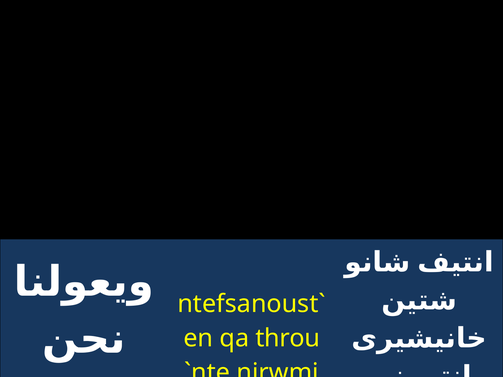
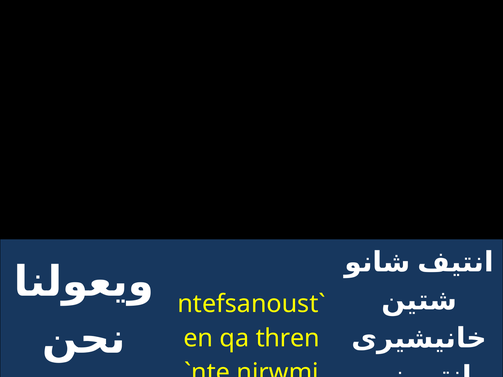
throu: throu -> thren (288, 338)
